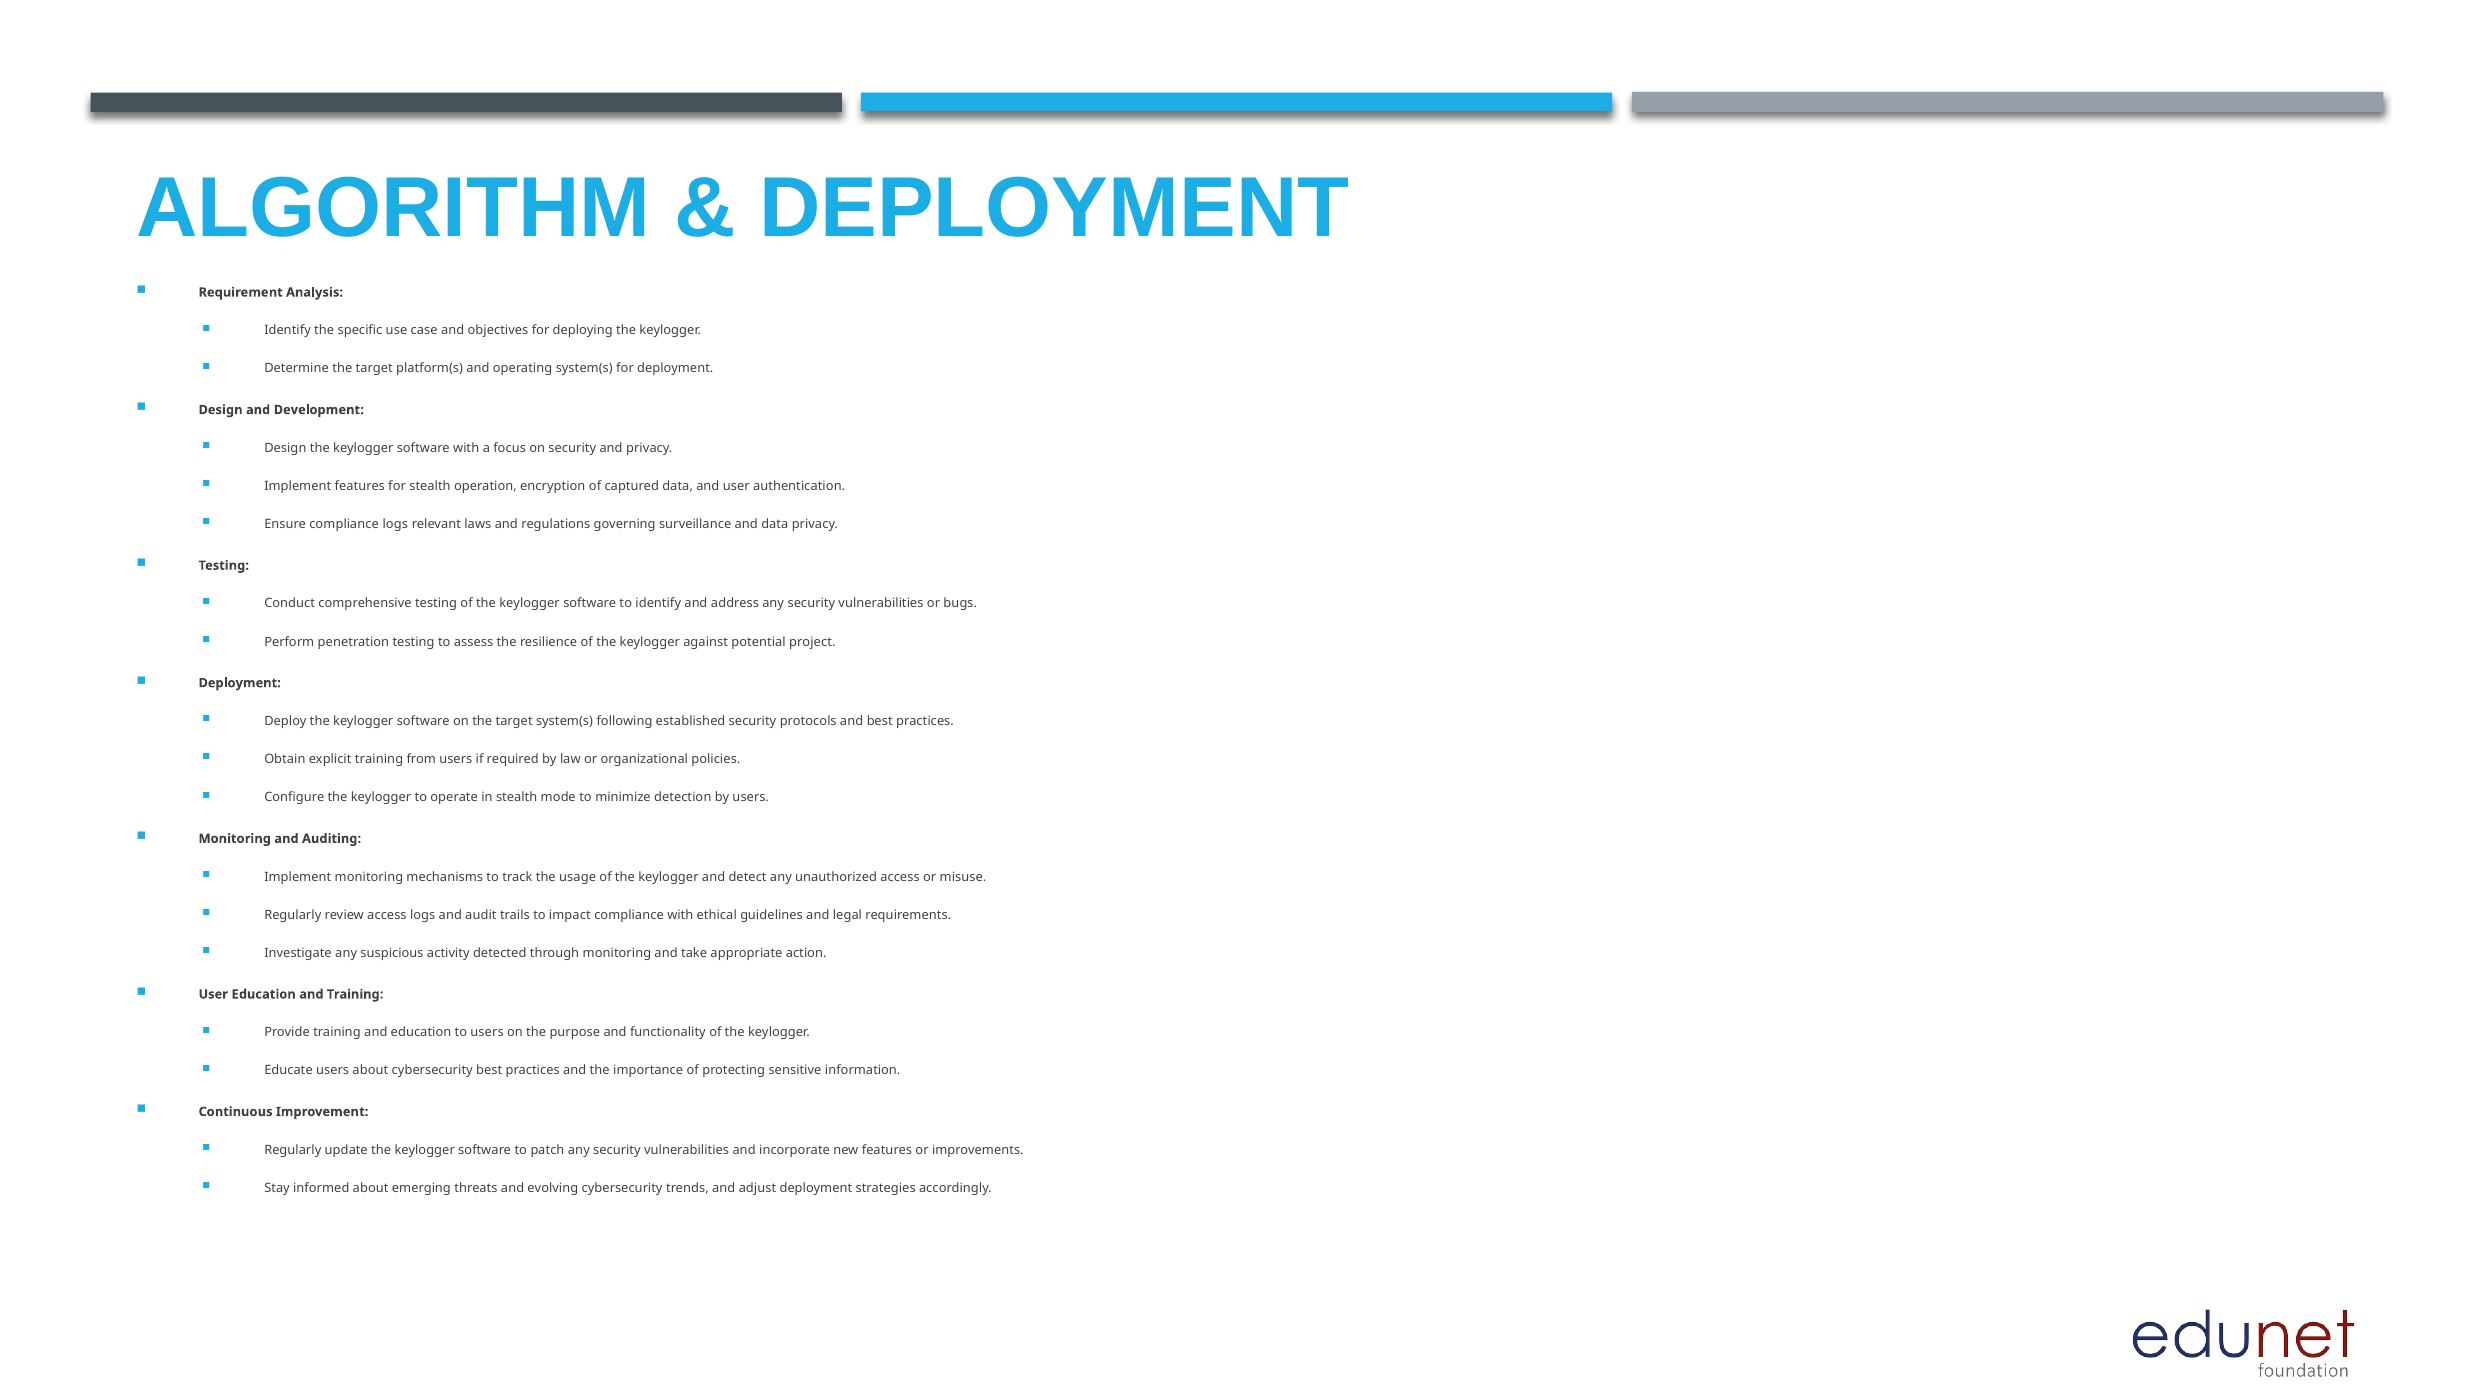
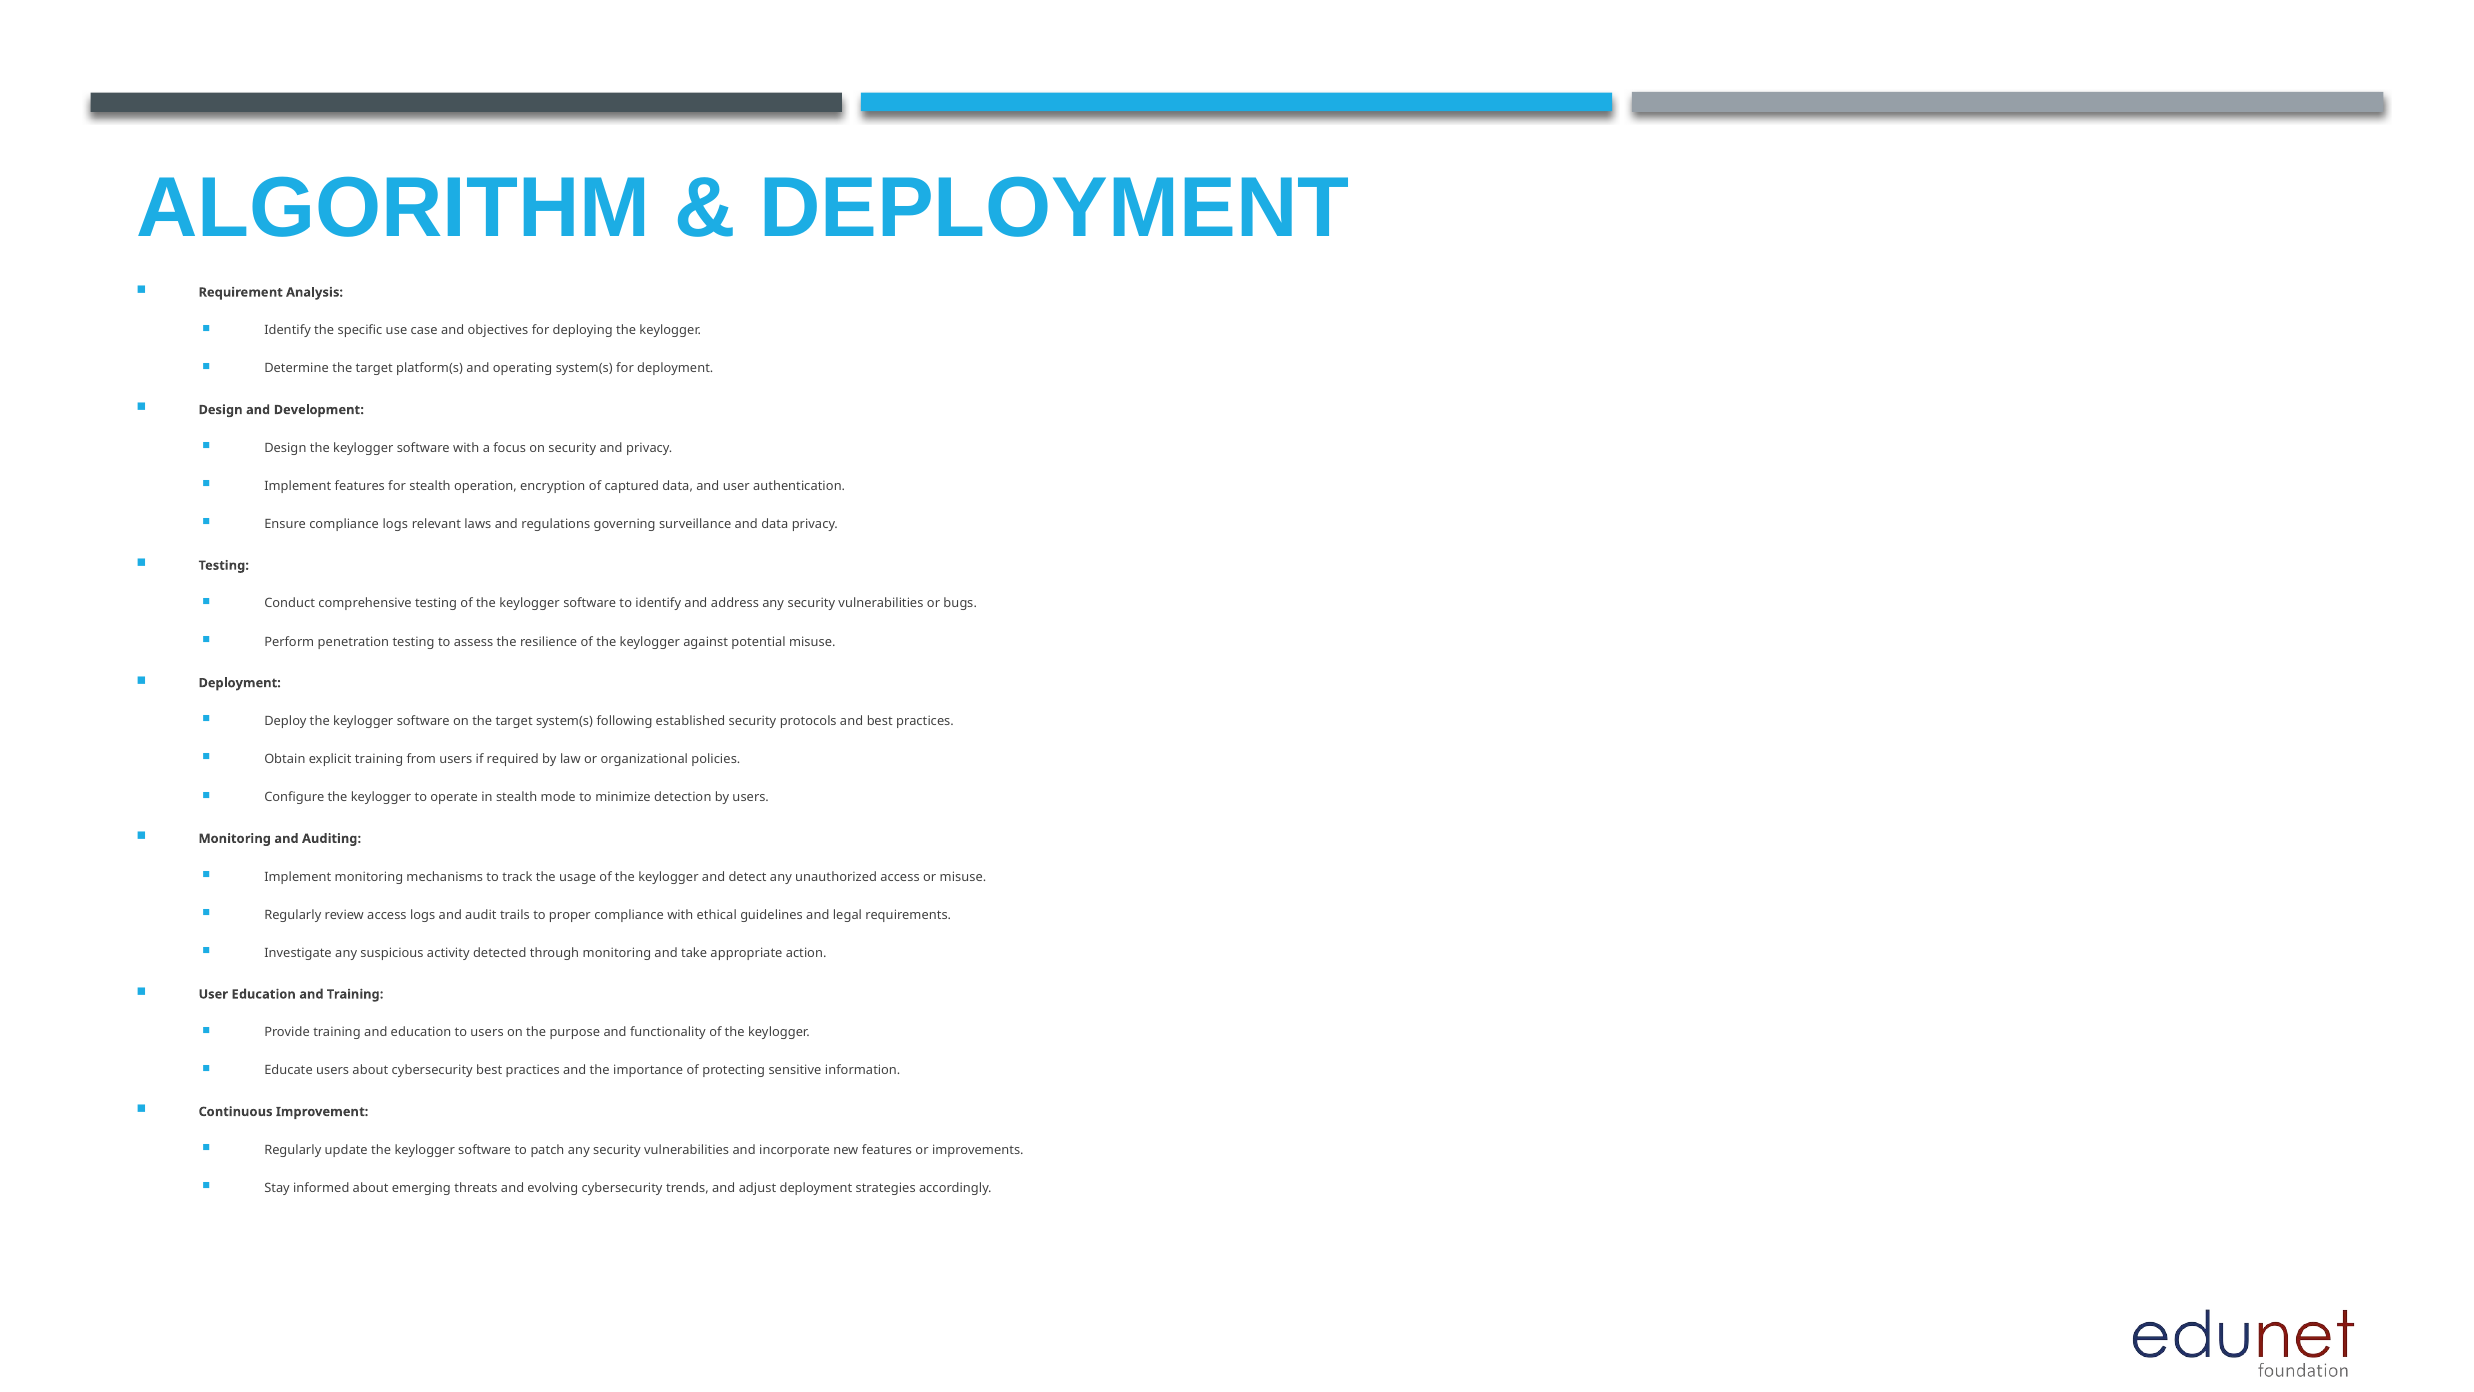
potential project: project -> misuse (812, 642)
impact: impact -> proper (570, 915)
